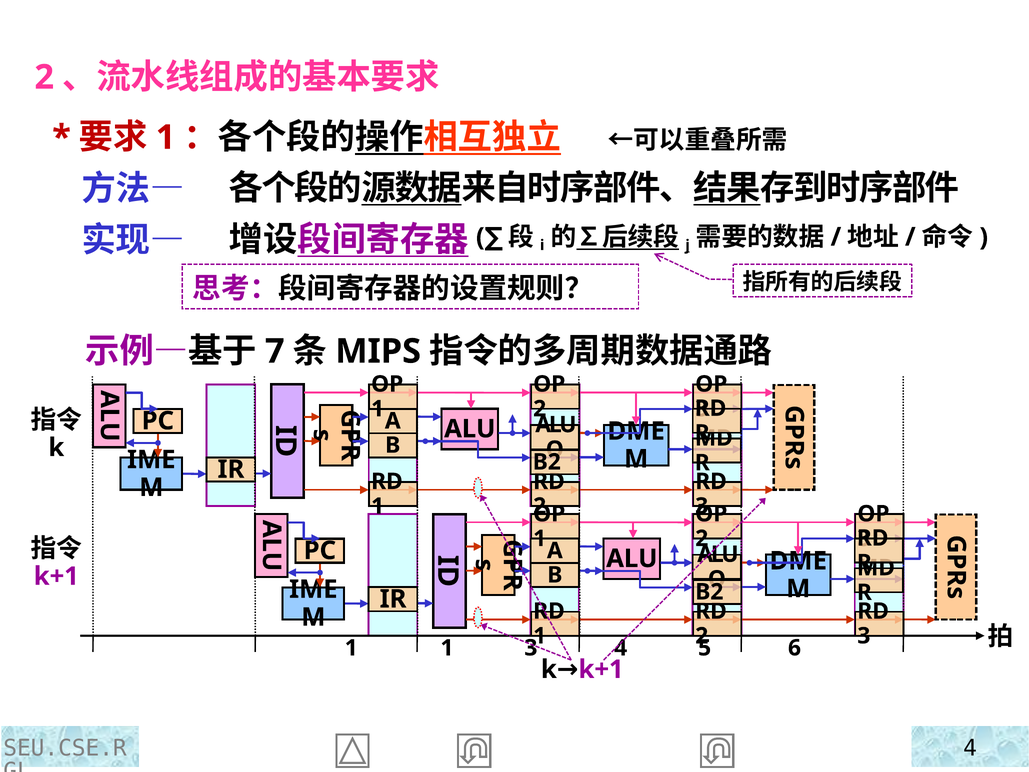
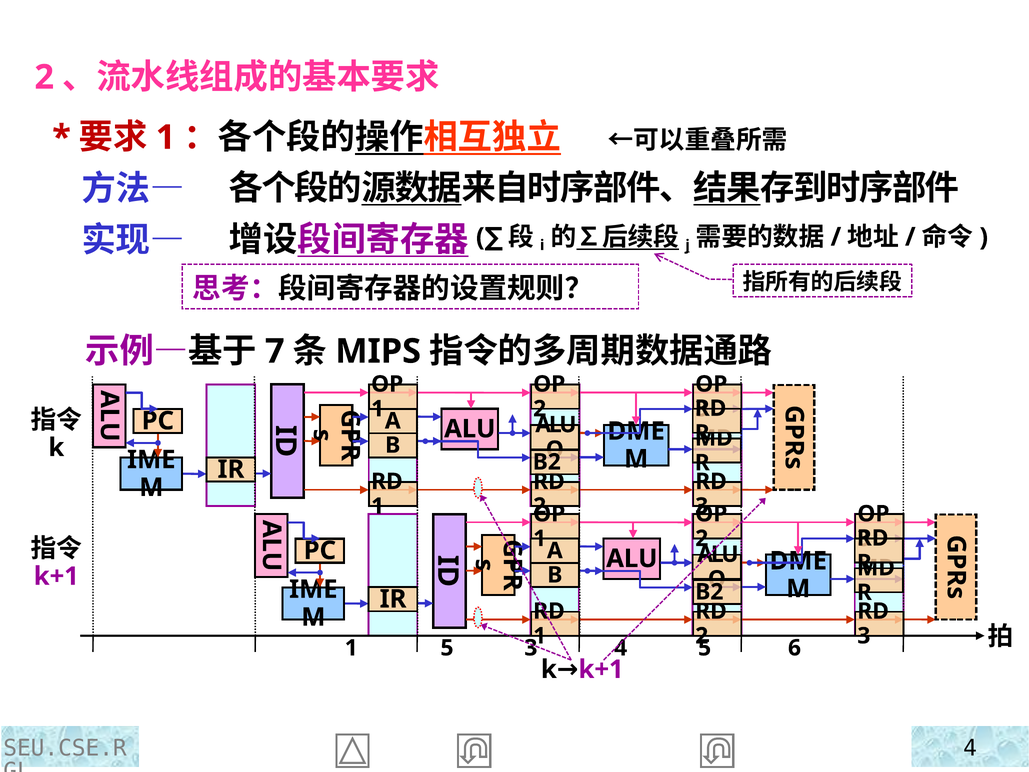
1 1: 1 -> 5 (447, 648)
